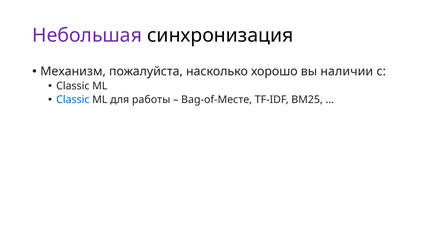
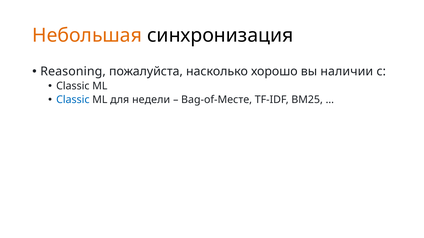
Небольшая colour: purple -> orange (87, 36)
Механизм: Механизм -> Reasoning (73, 72)
работы: работы -> недели (151, 100)
